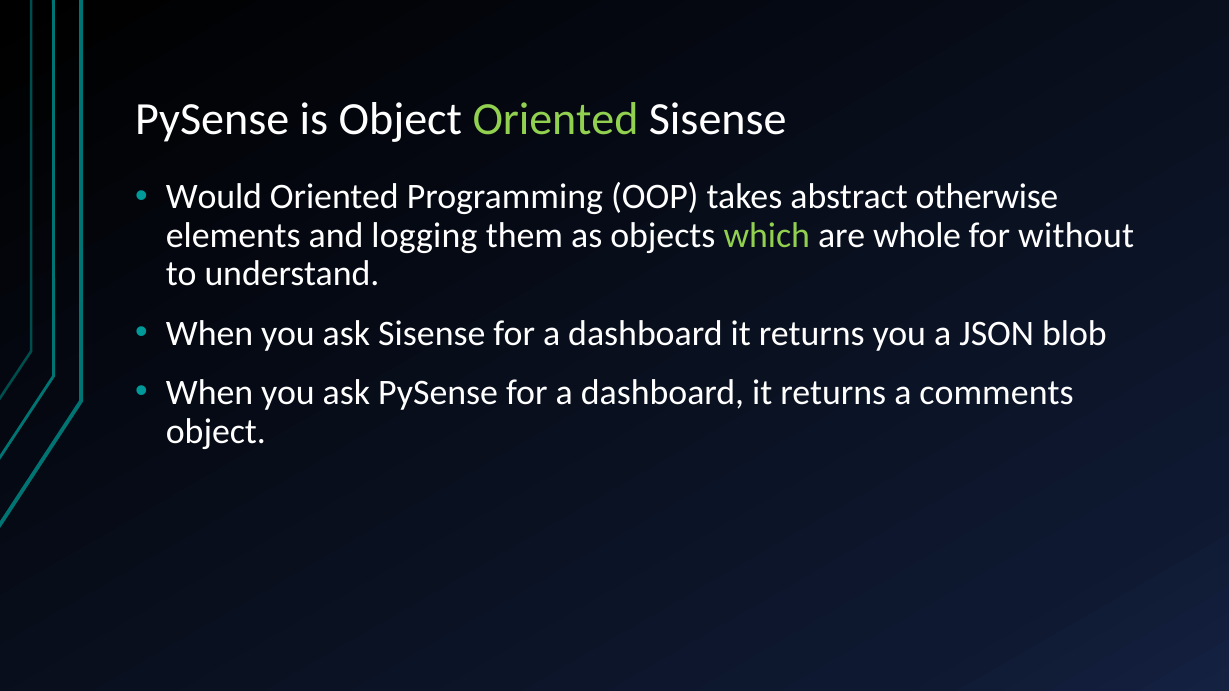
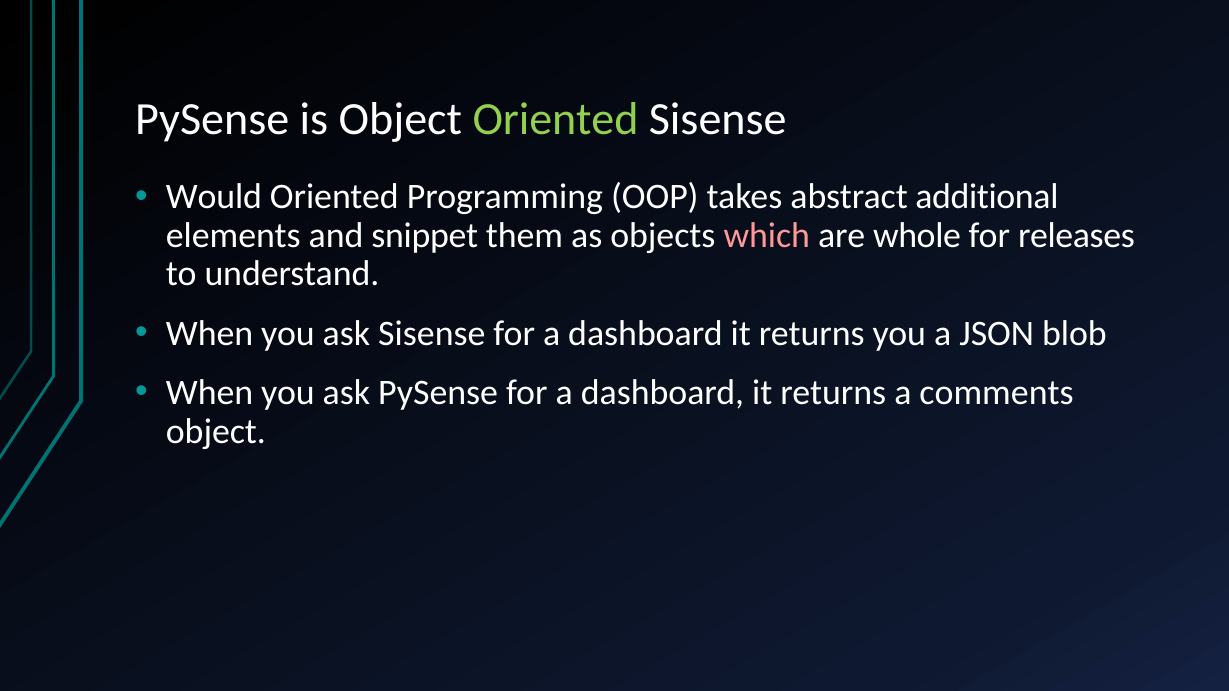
otherwise: otherwise -> additional (987, 197)
logging: logging -> snippet (425, 236)
which colour: light green -> pink (767, 236)
without: without -> releases (1076, 236)
